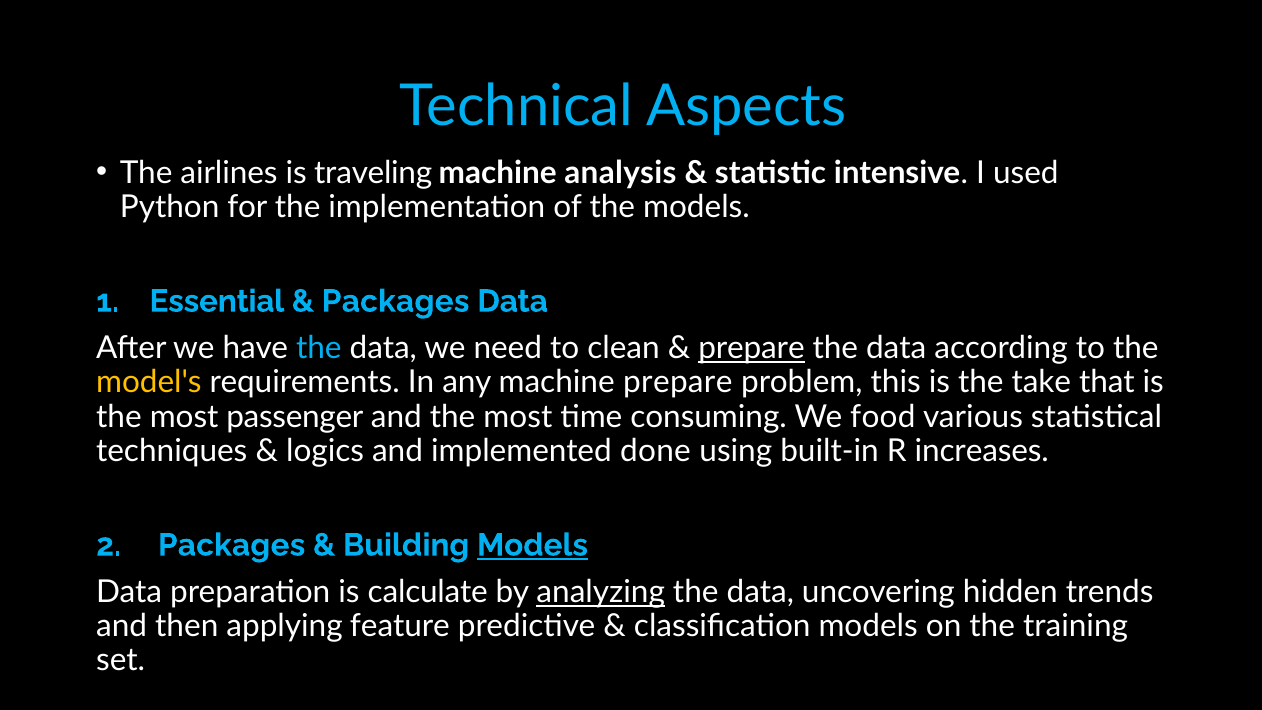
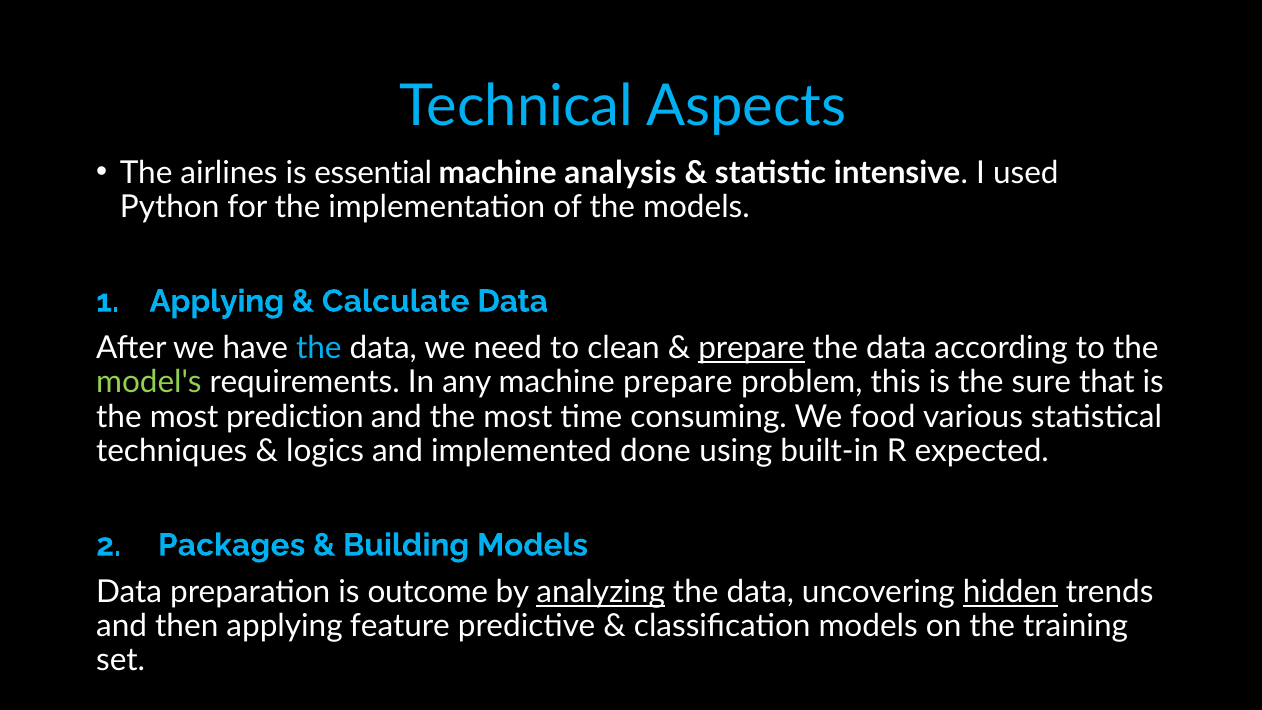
traveling: traveling -> essential (373, 173)
Essential: Essential -> Applying (217, 301)
Packages: Packages -> Calculate (396, 301)
model's colour: yellow -> light green (149, 382)
take: take -> sure (1041, 382)
passenger: passenger -> prediction (295, 417)
increases: increases -> expected (982, 451)
Models underline: present -> none (532, 545)
calculate: calculate -> outcome (428, 592)
hidden underline: none -> present (1010, 592)
